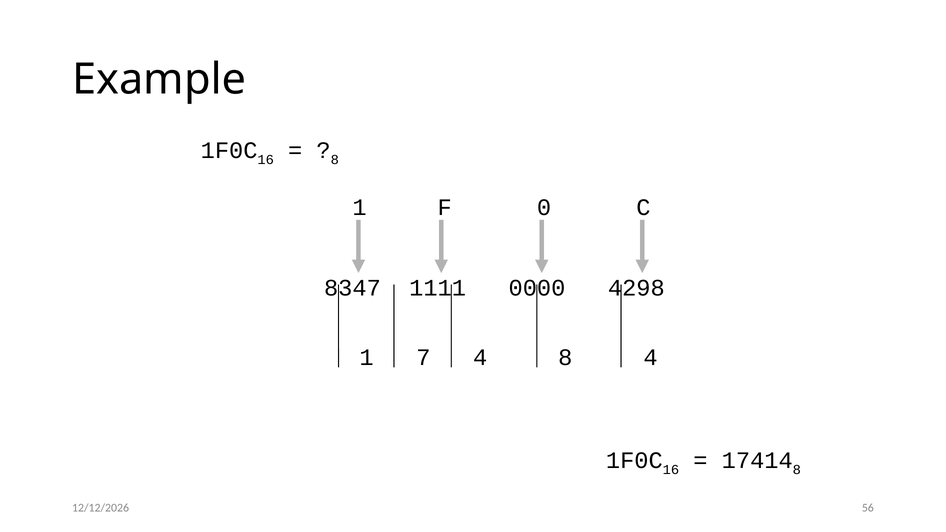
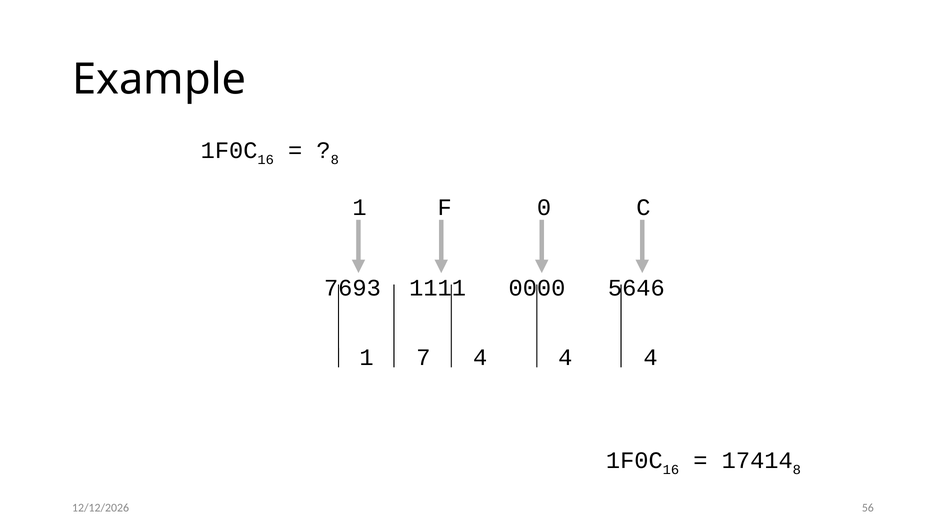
8347: 8347 -> 7693 (352, 288)
4298: 4298 -> 5646 (636, 288)
7 4 8: 8 -> 4 (565, 357)
